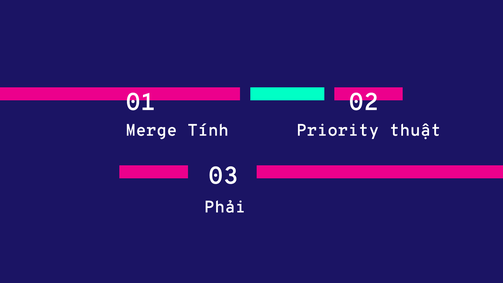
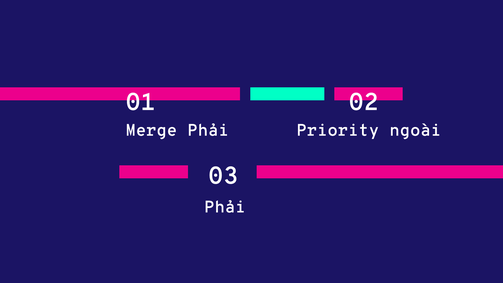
Merge Tính: Tính -> Phải (208, 130)
thuật: thuật -> ngoài (415, 130)
